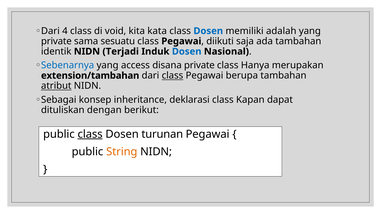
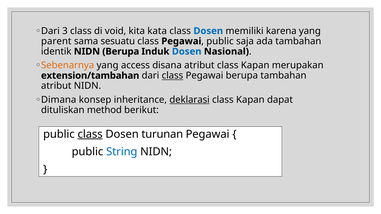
4: 4 -> 3 (65, 31)
adalah: adalah -> karena (281, 31)
private: private -> parent (56, 41)
diikuti: diikuti -> public (220, 41)
NIDN Terjadi: Terjadi -> Berupa (121, 52)
Sebenarnya colour: blue -> orange (68, 65)
disana private: private -> atribut (199, 65)
Hanya: Hanya -> Kapan (255, 65)
atribut underline: present -> none (56, 86)
Sebagai: Sebagai -> Dimana (59, 100)
deklarasi underline: none -> present (190, 100)
dengan: dengan -> method (104, 110)
String colour: orange -> blue (122, 152)
